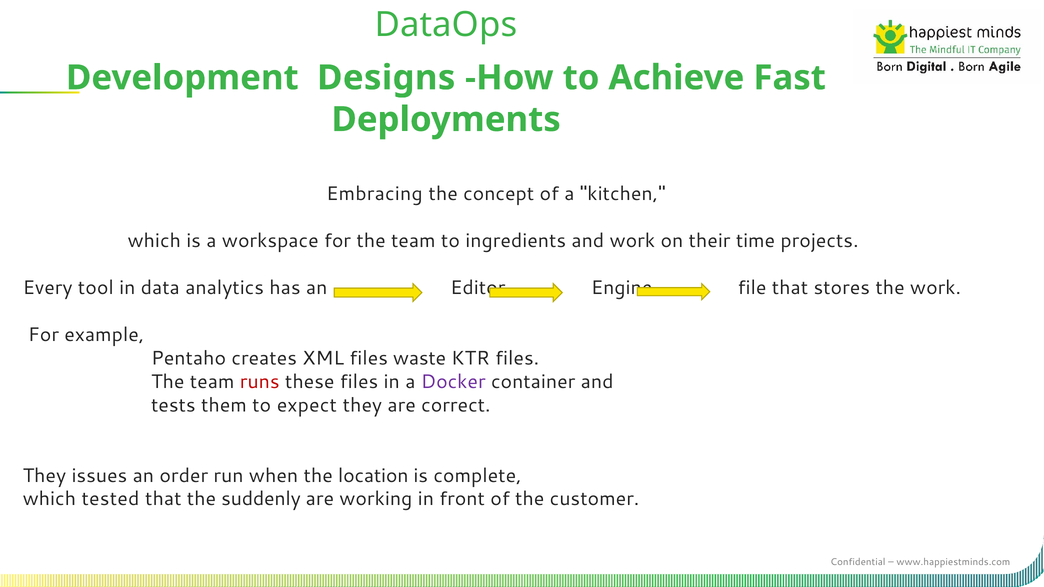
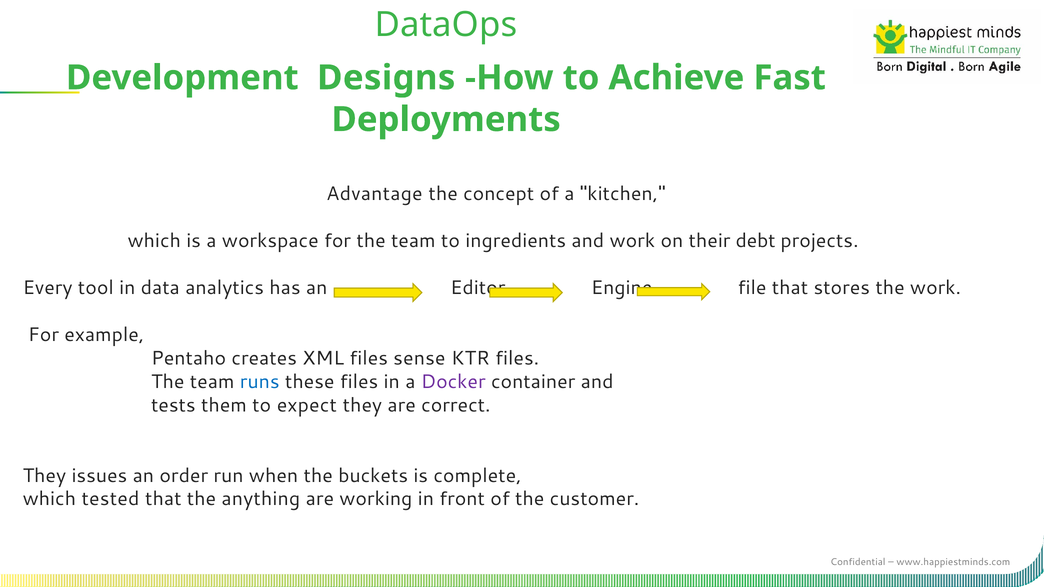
Embracing: Embracing -> Advantage (374, 194)
time: time -> debt (756, 241)
waste: waste -> sense (419, 358)
runs colour: red -> blue (260, 382)
location: location -> buckets (373, 476)
suddenly: suddenly -> anything (261, 499)
